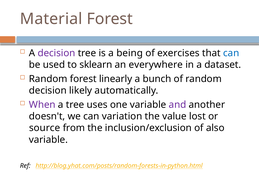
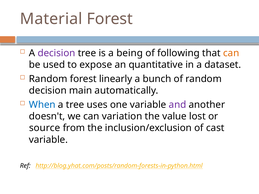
exercises: exercises -> following (178, 53)
can colour: blue -> orange (231, 53)
sklearn: sklearn -> expose (96, 65)
everywhere: everywhere -> quantitative (156, 65)
likely: likely -> main (81, 91)
When colour: purple -> blue (42, 105)
also: also -> cast (215, 128)
